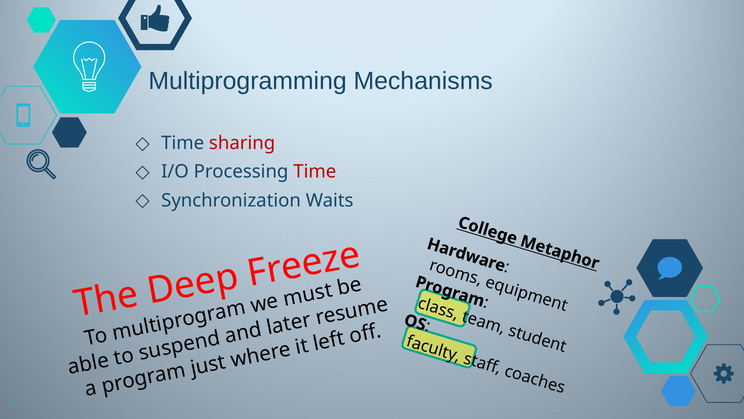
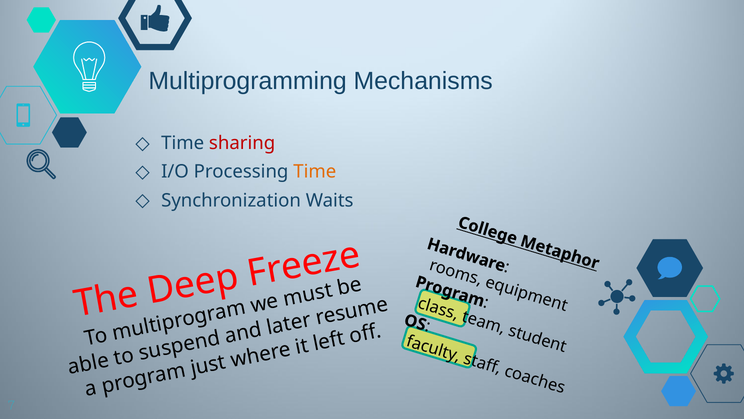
Time colour: red -> orange (315, 172)
